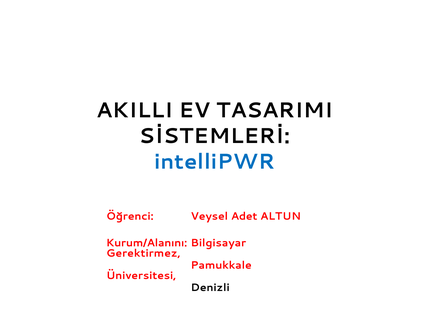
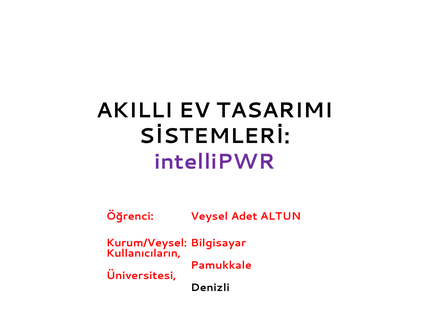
intelliPWR colour: blue -> purple (214, 162)
Kurum/Alanını: Kurum/Alanını -> Kurum/Veysel (147, 243)
Gerektirmez: Gerektirmez -> Kullanıcıların (143, 253)
